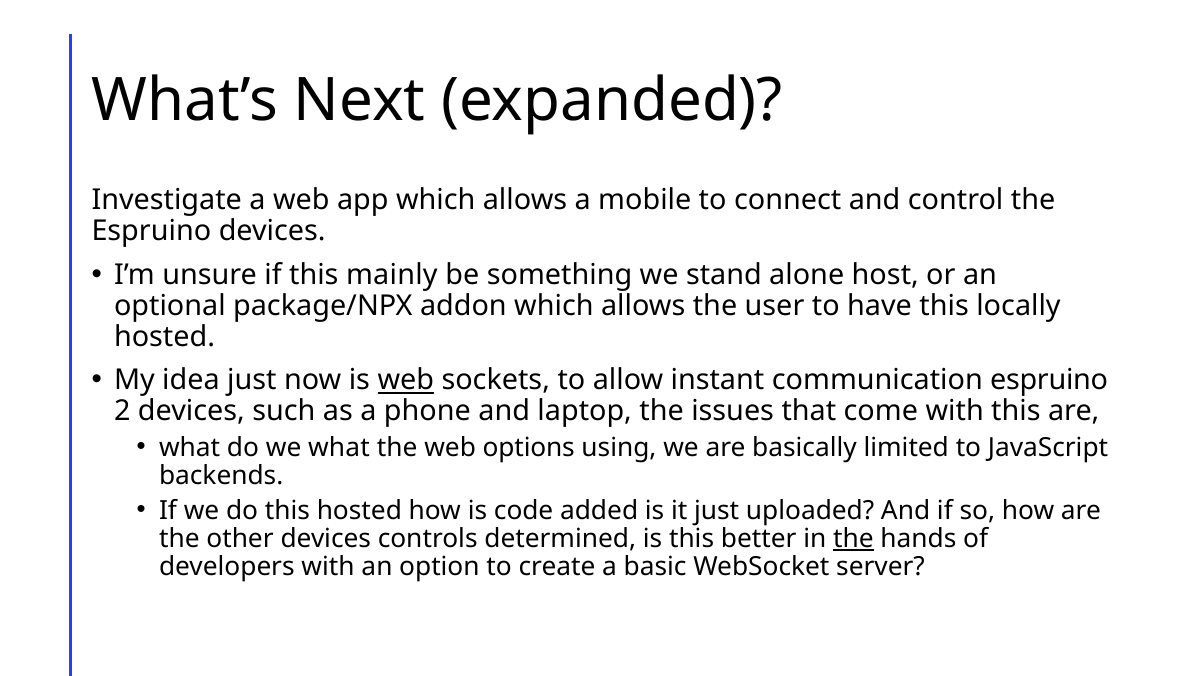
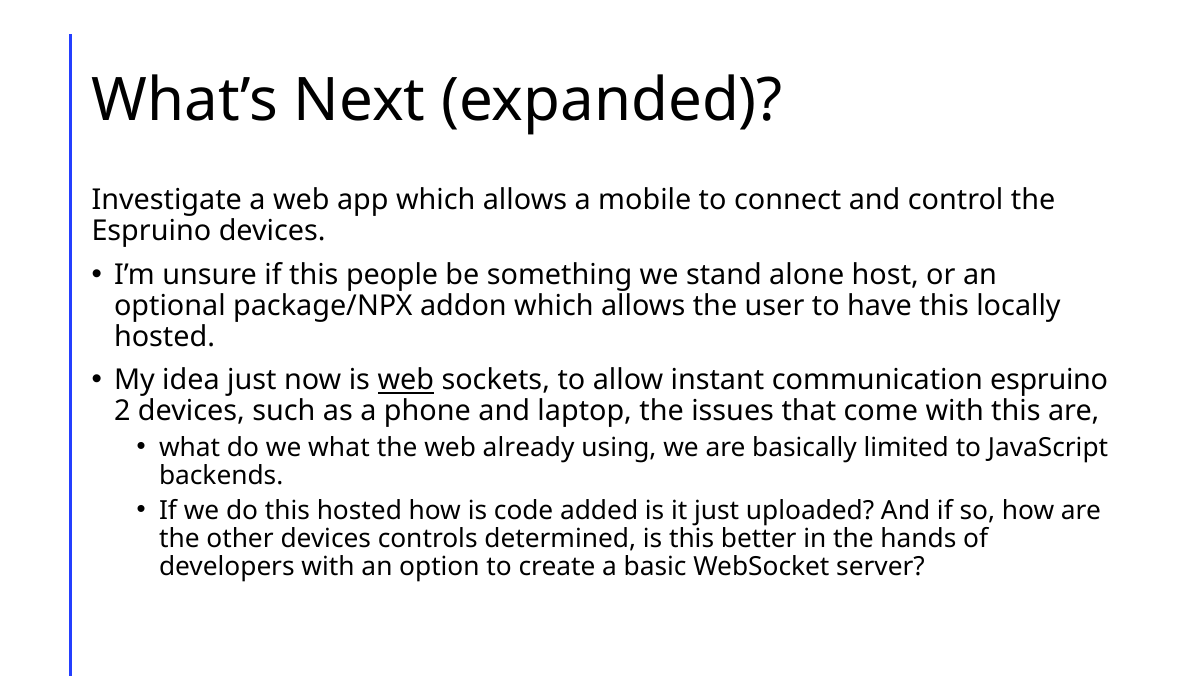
mainly: mainly -> people (392, 274)
options: options -> already (529, 447)
the underline: present -> none (853, 538)
